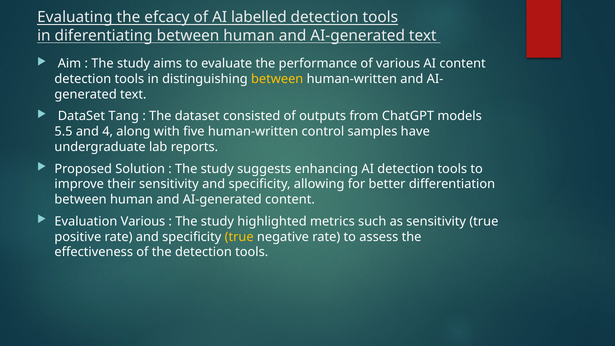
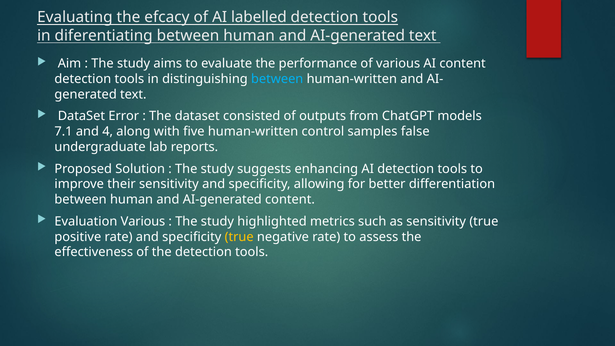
between colour: yellow -> light blue (277, 79)
Tang: Tang -> Error (124, 116)
5.5: 5.5 -> 7.1 (64, 132)
have: have -> false (415, 132)
